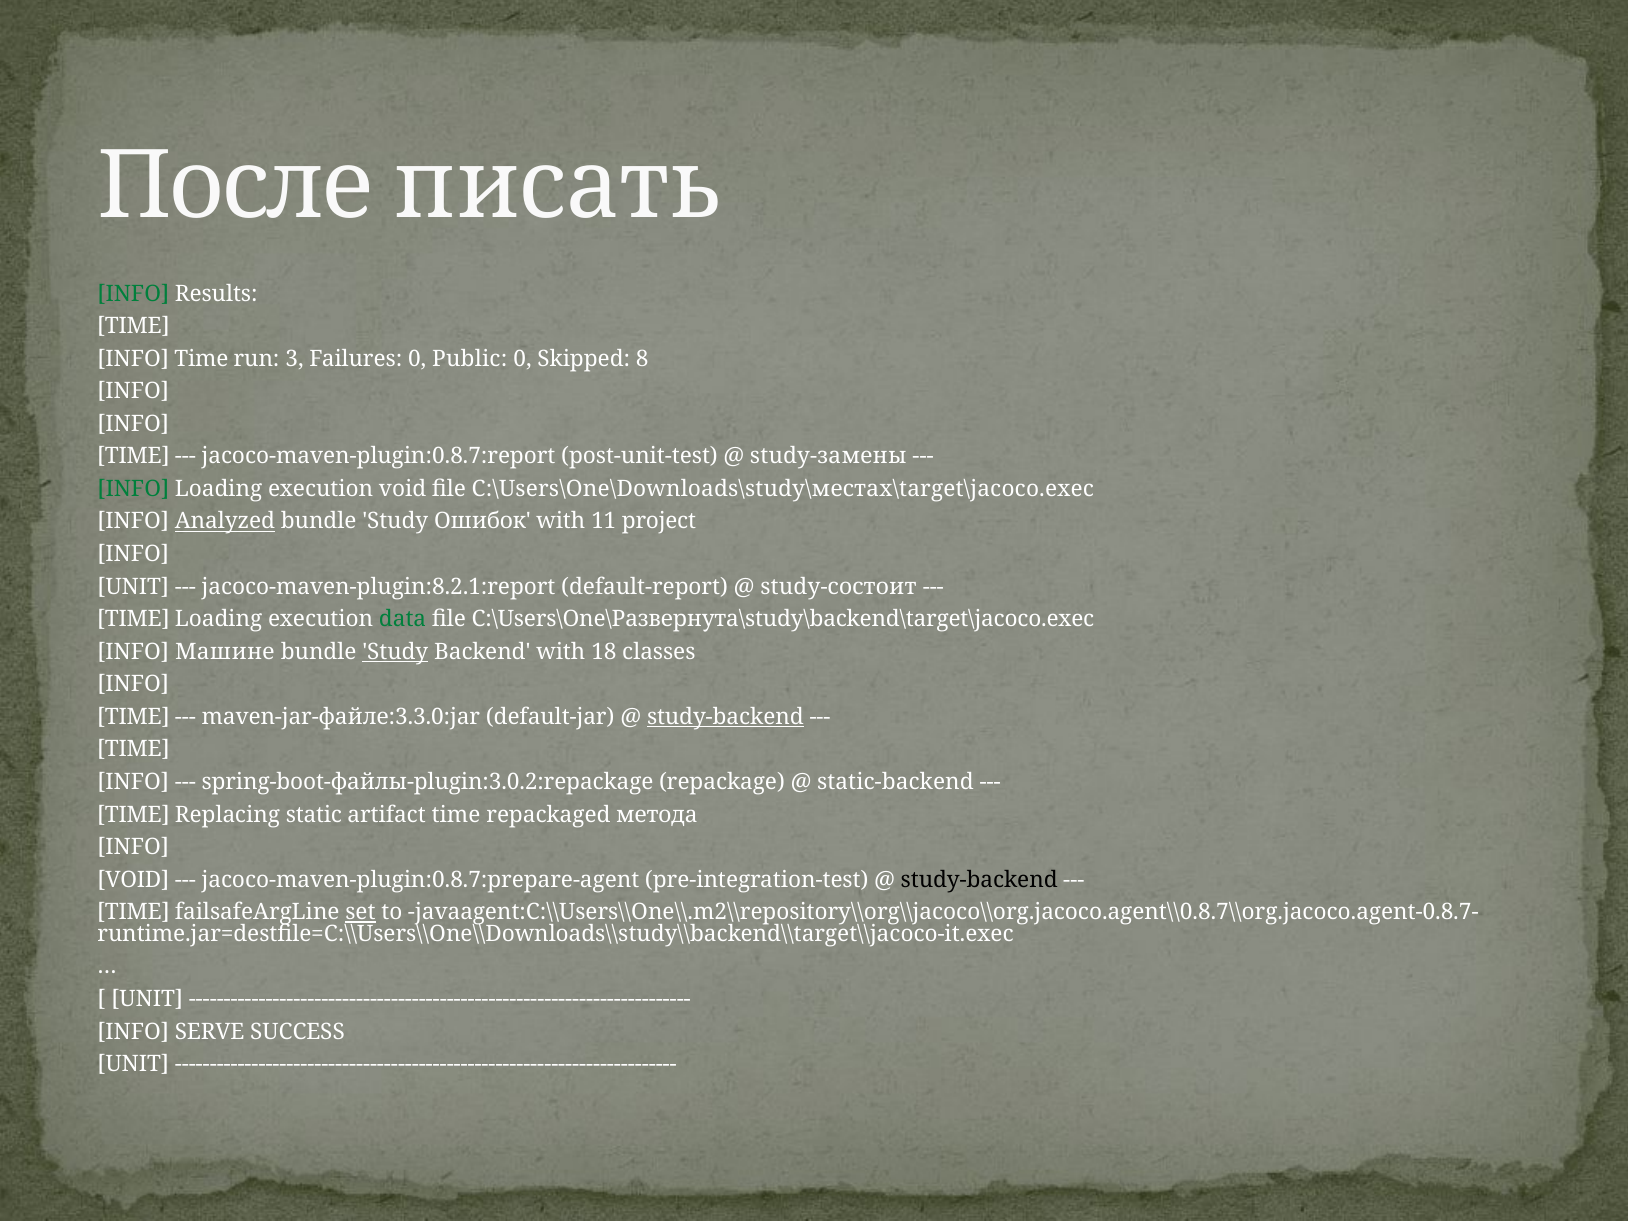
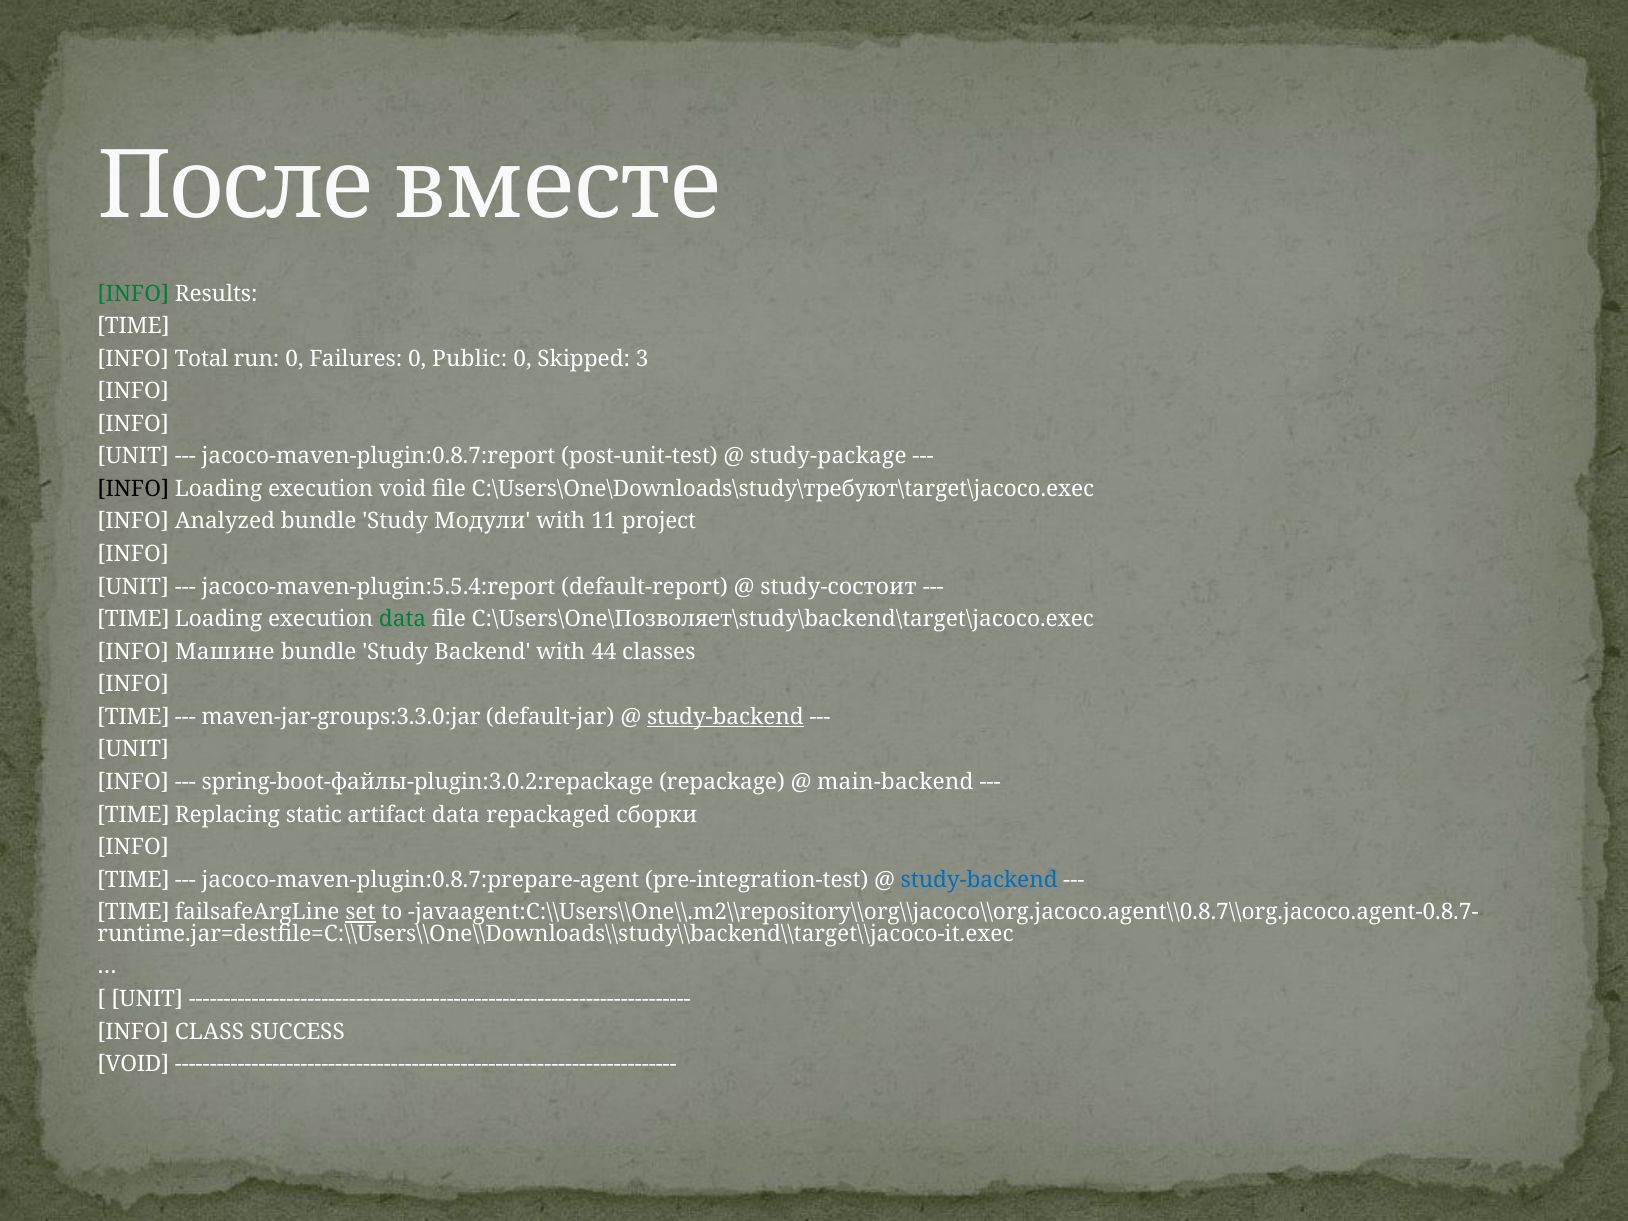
писать: писать -> вместе (557, 186)
Time: Time -> Total (201, 359)
run 3: 3 -> 0 (295, 359)
8: 8 -> 3 (642, 359)
TIME: TIME -> UNIT (133, 456)
study-замены: study-замены -> study-package (828, 456)
INFO colour: green -> black (133, 489)
C:\Users\One\Downloads\study\местах\target\jacoco.exec: C:\Users\One\Downloads\study\местах\target\jacoco.exec -> C:\Users\One\Downloads\study\требуют\target\jacoco.exec (783, 489)
Analyzed underline: present -> none (225, 522)
Ошибок: Ошибок -> Модули (482, 522)
jacoco-maven-plugin:8.2.1:report: jacoco-maven-plugin:8.2.1:report -> jacoco-maven-plugin:5.5.4:report (379, 587)
C:\Users\One\Развернута\study\backend\target\jacoco.exec: C:\Users\One\Развернута\study\backend\target\jacoco.exec -> C:\Users\One\Позволяет\study\backend\target\jacoco.exec (783, 619)
Study underline: present -> none (395, 652)
18: 18 -> 44 (604, 652)
maven-jar-файле:3.3.0:jar: maven-jar-файле:3.3.0:jar -> maven-jar-groups:3.3.0:jar (341, 717)
TIME: TIME -> UNIT (133, 749)
static-backend: static-backend -> main-backend (895, 782)
artifact time: time -> data (456, 815)
метода: метода -> сборки (657, 815)
VOID: VOID -> TIME (133, 880)
study-backend colour: black -> blue (979, 880)
SERVE: SERVE -> CLASS (209, 1032)
UNIT: UNIT -> VOID (133, 1064)
